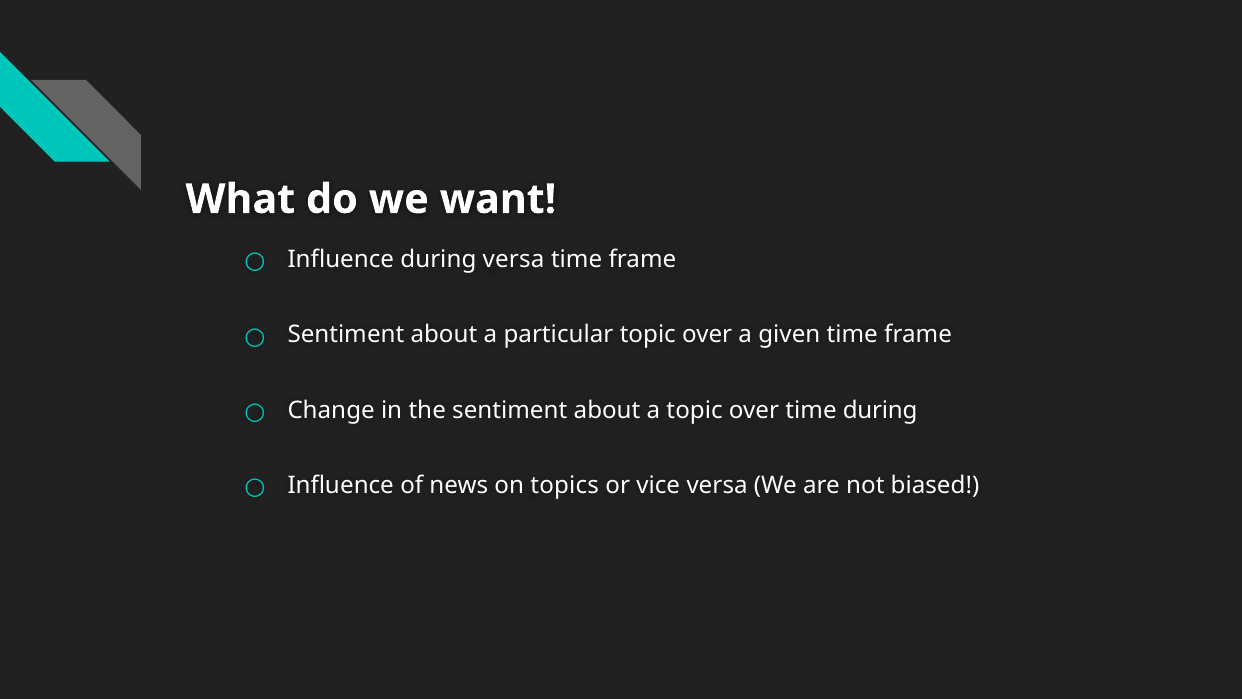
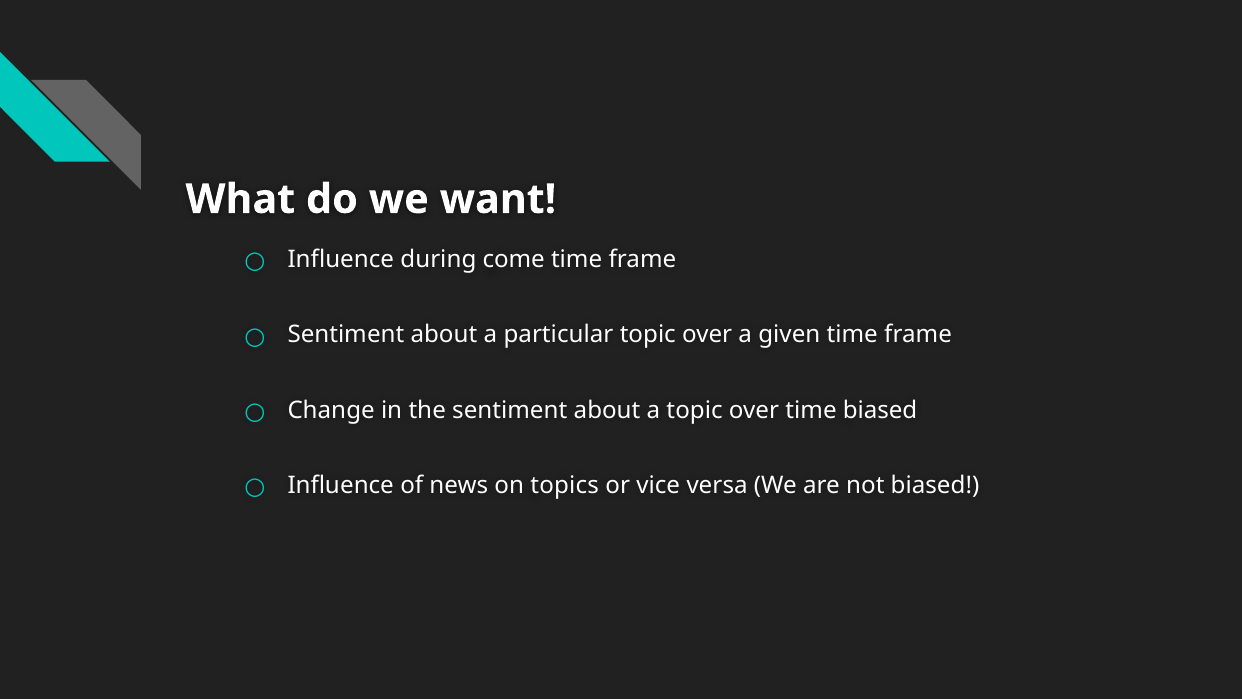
during versa: versa -> come (514, 260)
time during: during -> biased (880, 410)
